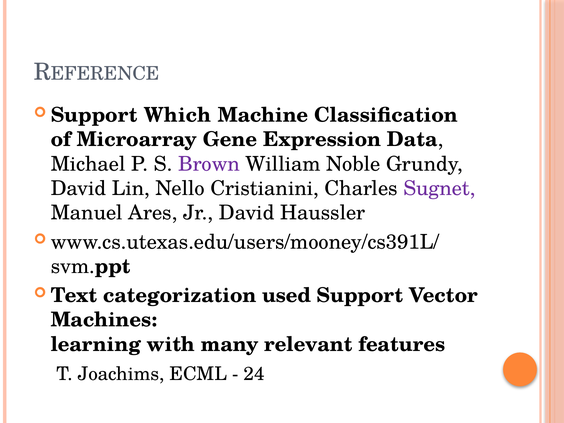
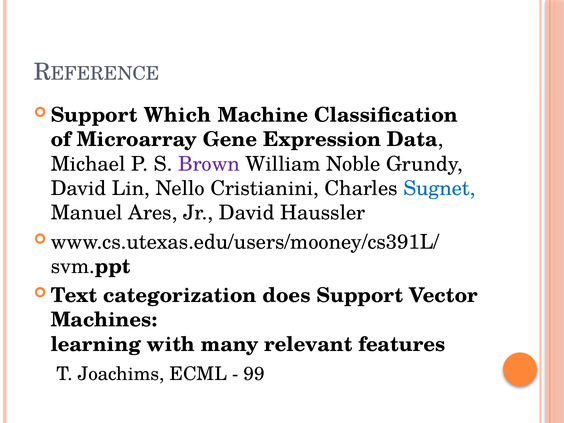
Sugnet colour: purple -> blue (439, 188)
used: used -> does (286, 296)
24: 24 -> 99 (254, 374)
